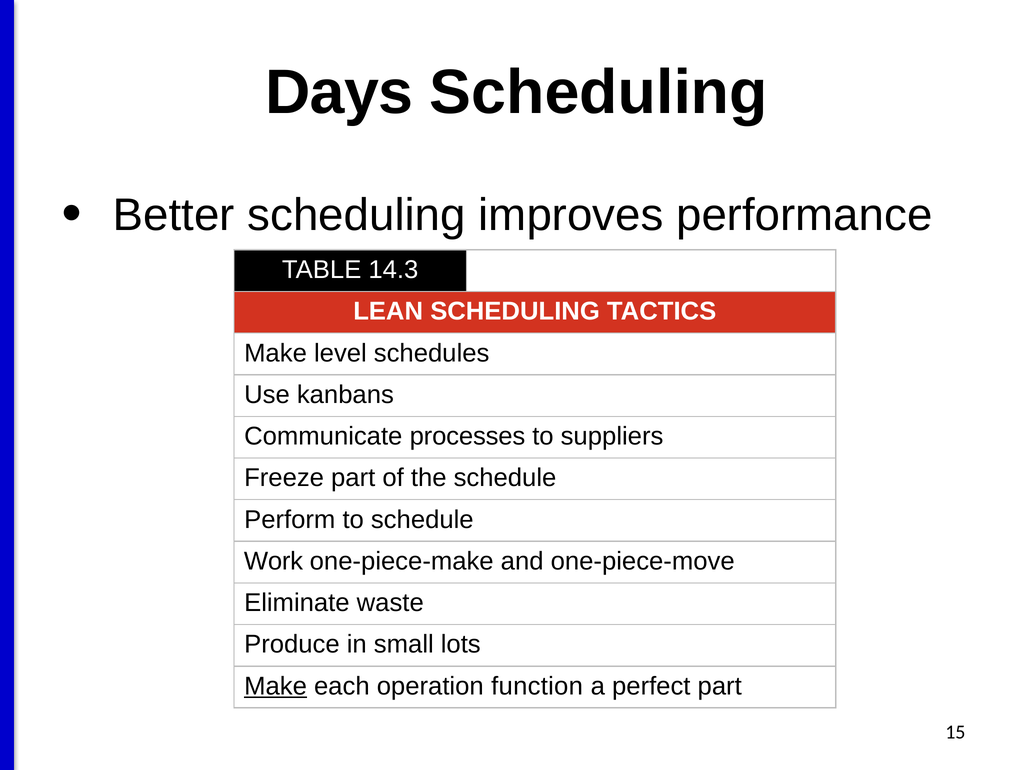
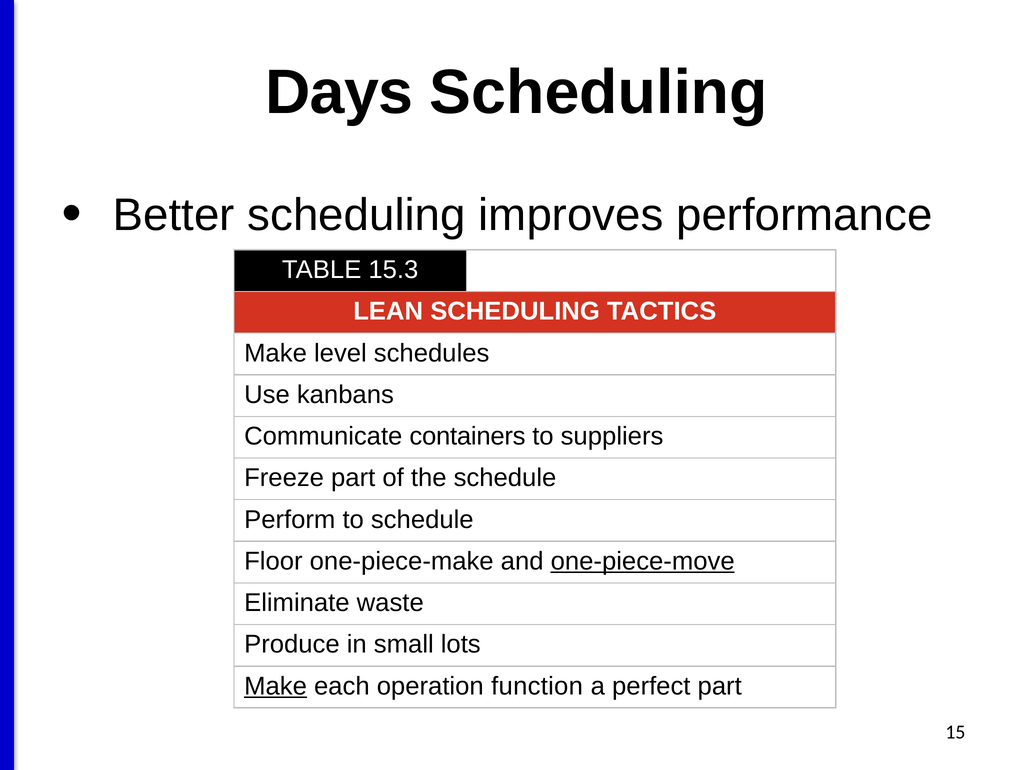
14.3: 14.3 -> 15.3 (393, 270)
processes: processes -> containers (468, 436)
Work: Work -> Floor (273, 561)
one-piece-move underline: none -> present (643, 561)
